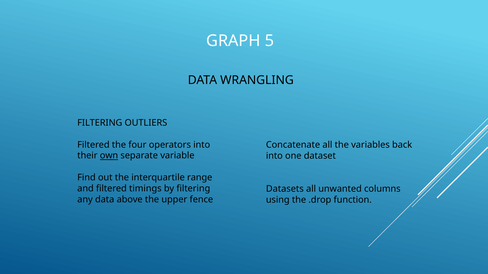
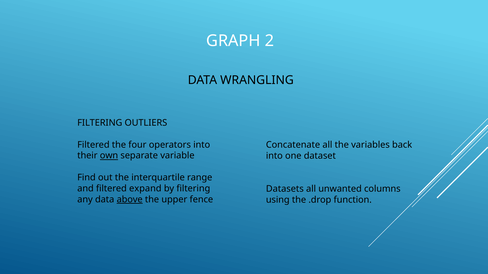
5: 5 -> 2 (269, 41)
timings: timings -> expand (145, 189)
above underline: none -> present (130, 200)
